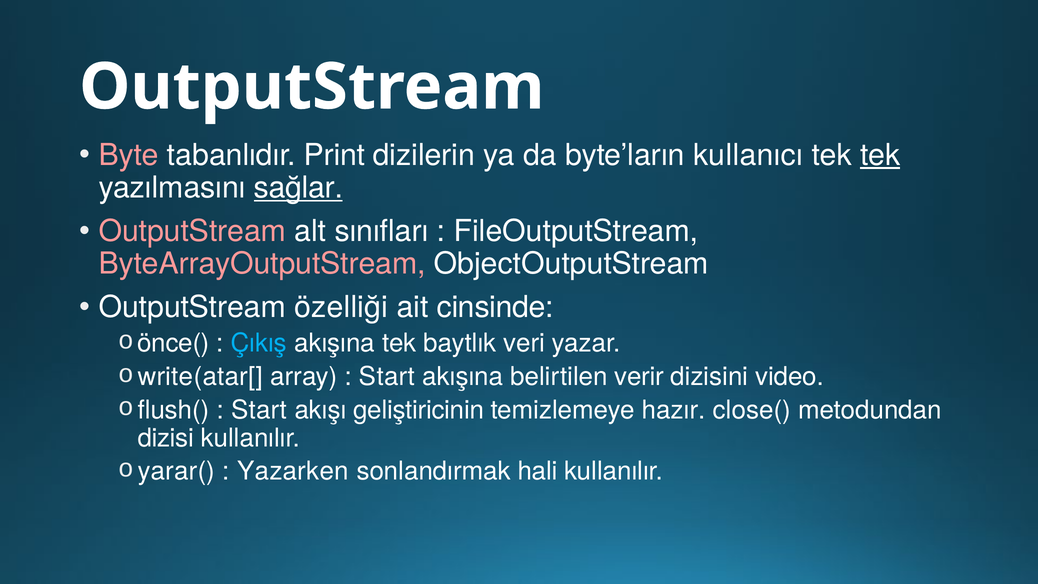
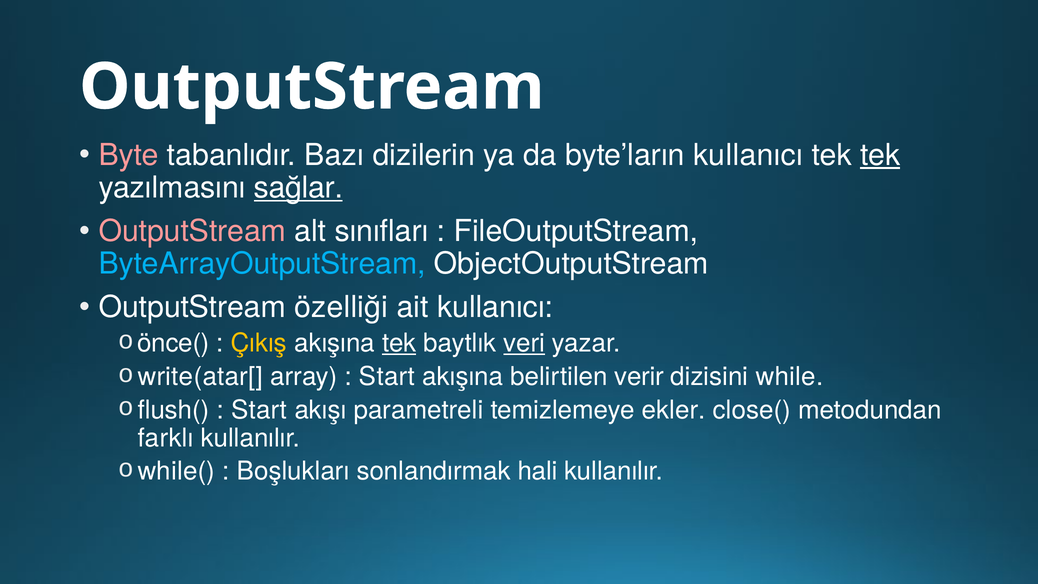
Print: Print -> Bazı (334, 155)
ByteArrayOutputStream colour: pink -> light blue (262, 264)
ait cinsinde: cinsinde -> kullanıcı (495, 307)
Çıkış colour: light blue -> yellow (259, 343)
tek underline: none -> present (399, 343)
veri underline: none -> present (524, 343)
video: video -> while (789, 376)
geliştiricinin: geliştiricinin -> parametreli (418, 410)
hazır: hazır -> ekler (674, 410)
dizisi: dizisi -> farklı (166, 438)
yarar(: yarar( -> while( (176, 471)
Yazarken: Yazarken -> Boşlukları (293, 471)
